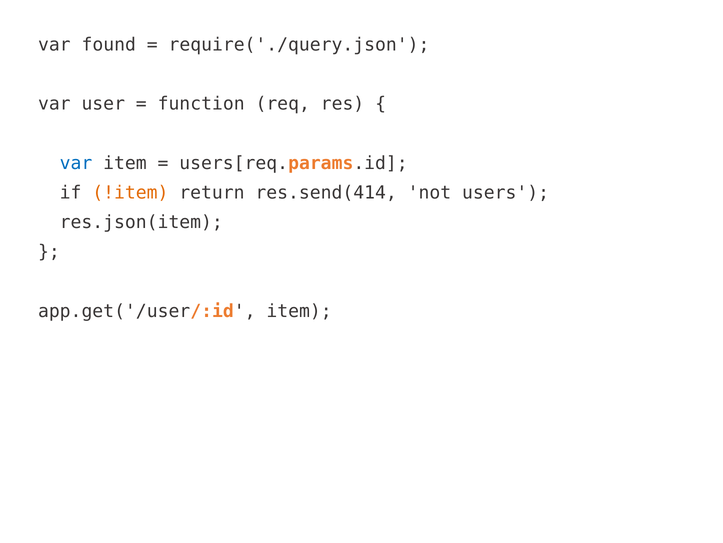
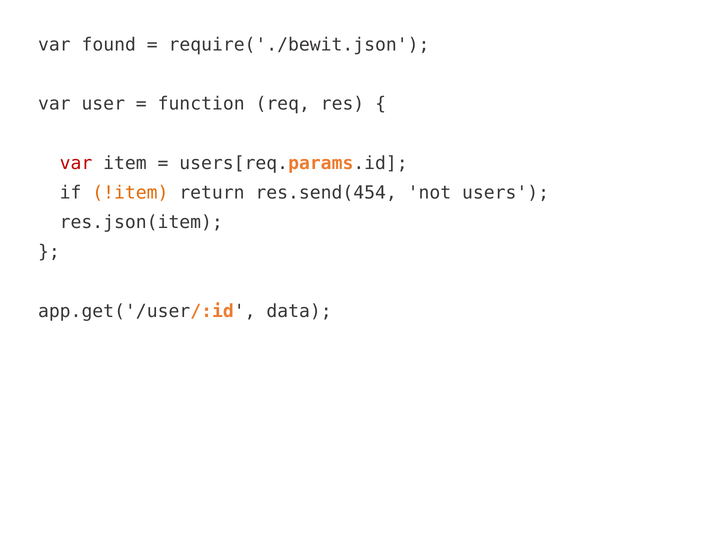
require('./query.json: require('./query.json -> require('./bewit.json (299, 45)
var colour: blue -> red (76, 163)
res.send(414: res.send(414 -> res.send(454 (326, 192)
app.get('/user/:id item: item -> data (299, 311)
